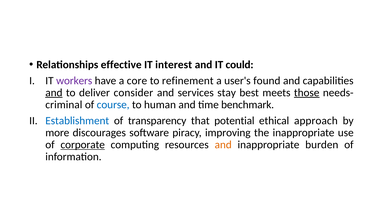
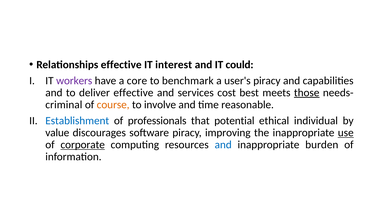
refinement: refinement -> benchmark (188, 81)
user's found: found -> piracy (267, 81)
and underline: present -> none (54, 93)
deliver consider: consider -> effective (133, 93)
stay: stay -> cost (227, 93)
course colour: blue -> orange (113, 105)
human: human -> involve (160, 105)
benchmark: benchmark -> reasonable (248, 105)
transparency: transparency -> professionals (157, 121)
approach: approach -> individual (316, 121)
more: more -> value (57, 133)
use underline: none -> present (346, 133)
and colour: orange -> blue (223, 145)
